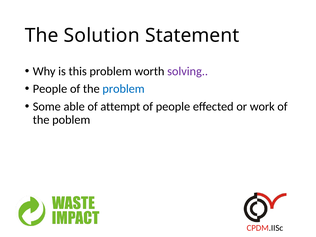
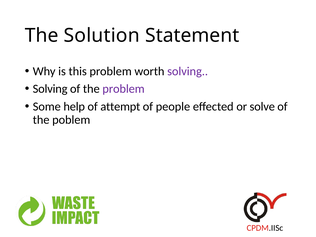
People: People -> Solving (50, 89)
problem colour: blue -> purple (124, 89)
able: able -> help (74, 107)
work: work -> solve (262, 107)
